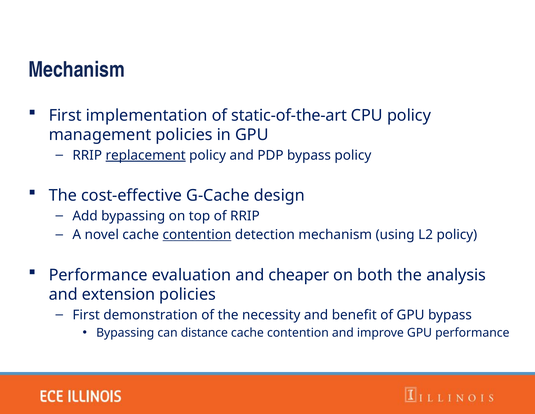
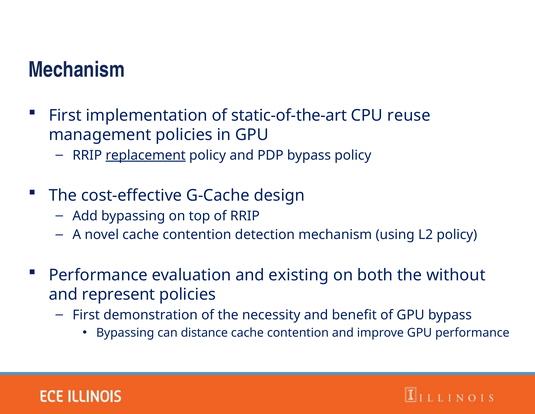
CPU policy: policy -> reuse (409, 115)
contention underline: present -> none (197, 235)
cheaper: cheaper -> existing (299, 275)
analysis: analysis -> without (456, 275)
extension: extension -> represent (119, 294)
